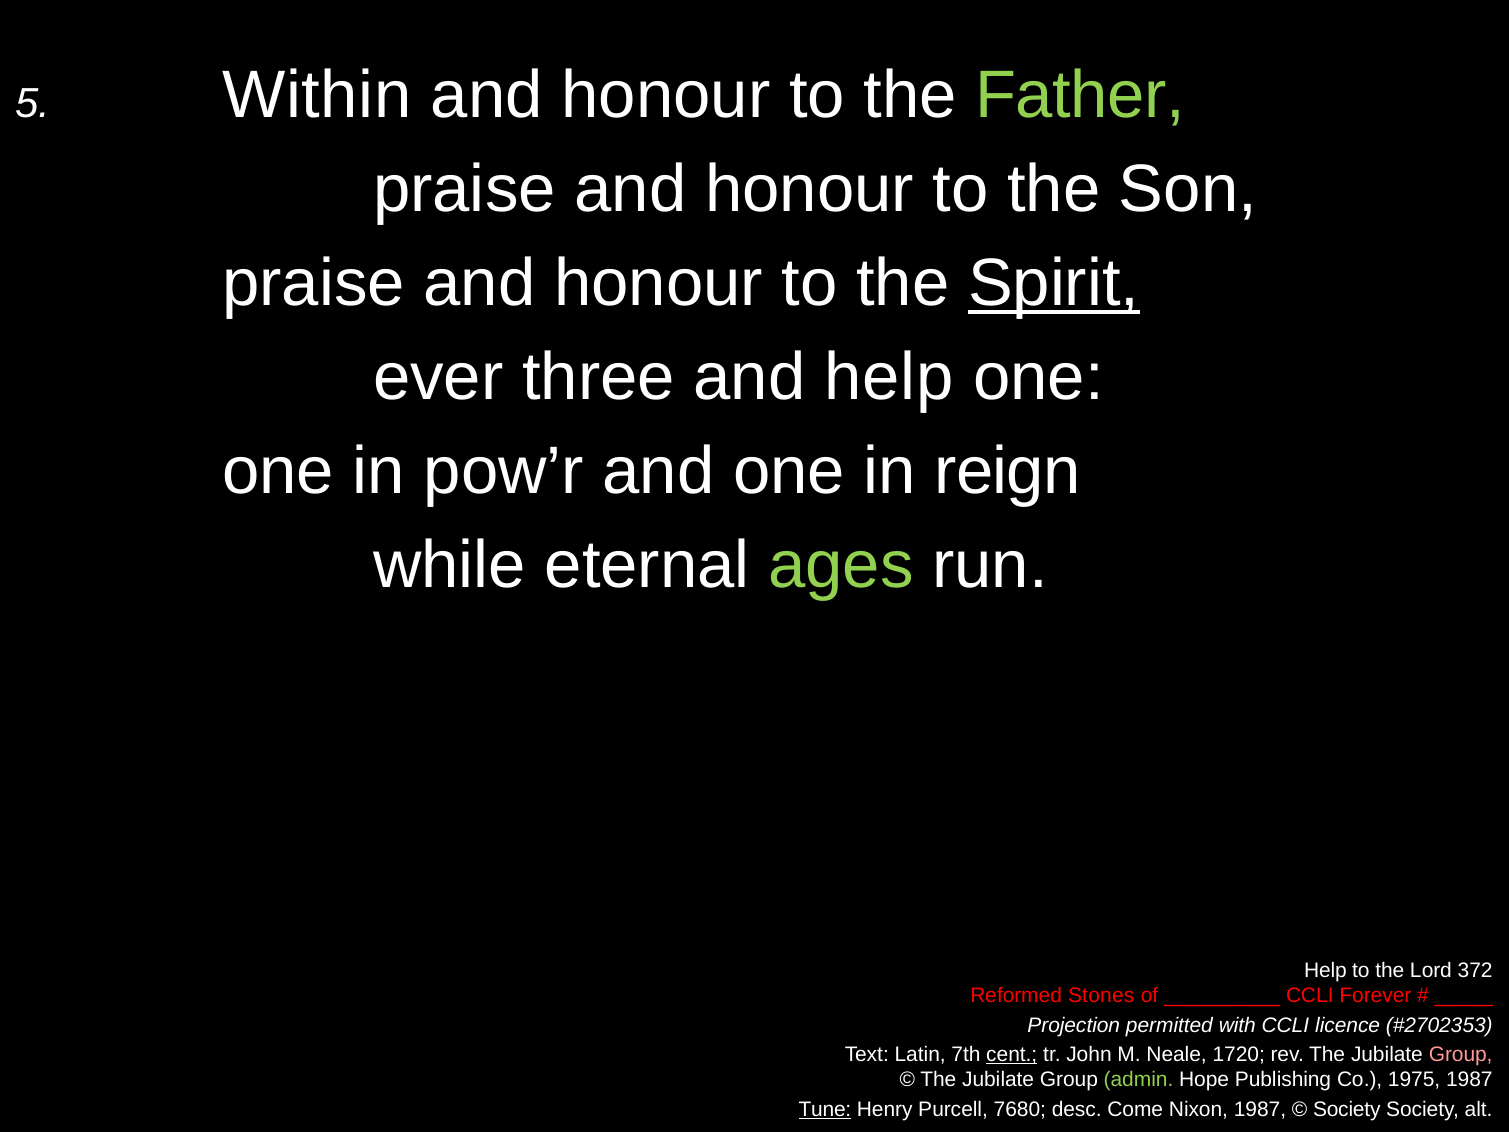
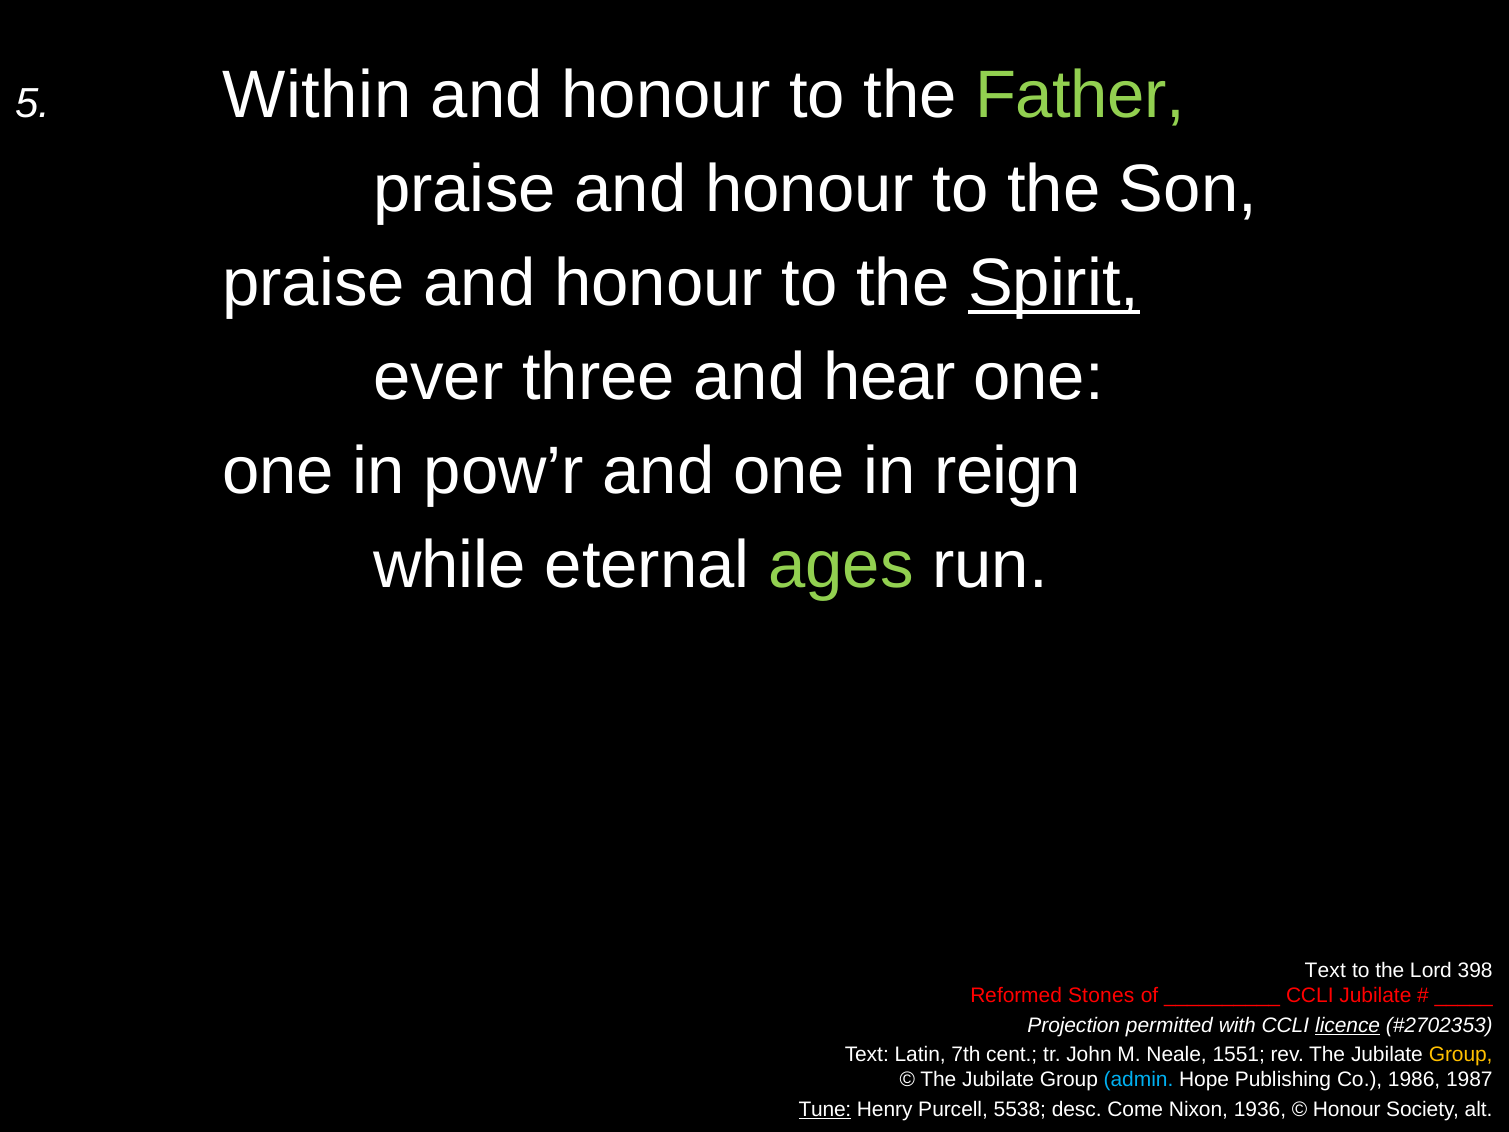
and help: help -> hear (890, 377)
Help: Help -> Text (1325, 970)
372: 372 -> 398 (1475, 970)
CCLI Forever: Forever -> Jubilate (1375, 996)
licence underline: none -> present (1348, 1025)
cent underline: present -> none (1012, 1054)
1720: 1720 -> 1551 (1239, 1054)
Group colour: pink -> yellow (1461, 1054)
admin colour: light green -> light blue (1139, 1080)
1975: 1975 -> 1986 (1414, 1080)
7680: 7680 -> 5538 (1020, 1109)
Nixon 1987: 1987 -> 1936 (1260, 1109)
Society: Society -> Honour (1347, 1109)
